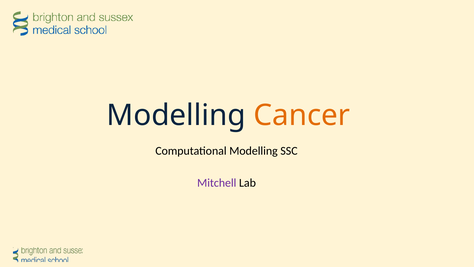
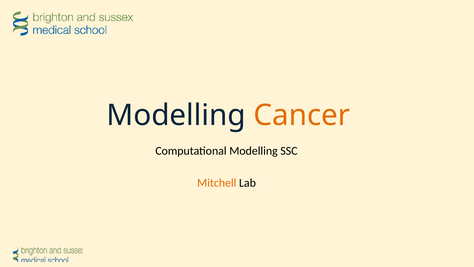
Mitchell colour: purple -> orange (217, 183)
